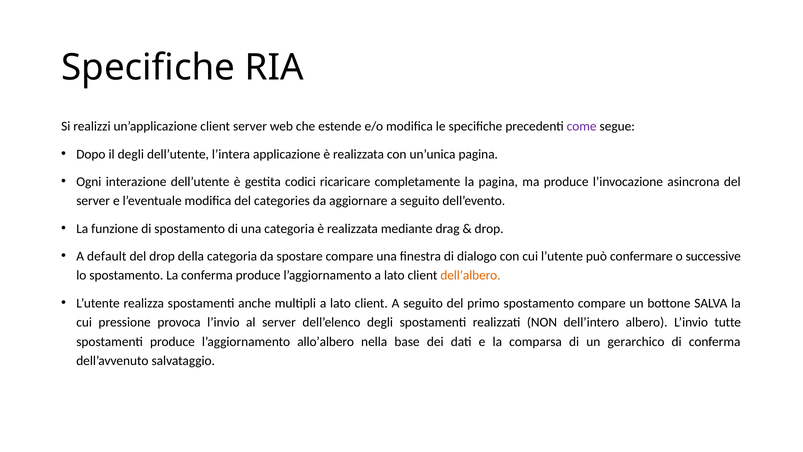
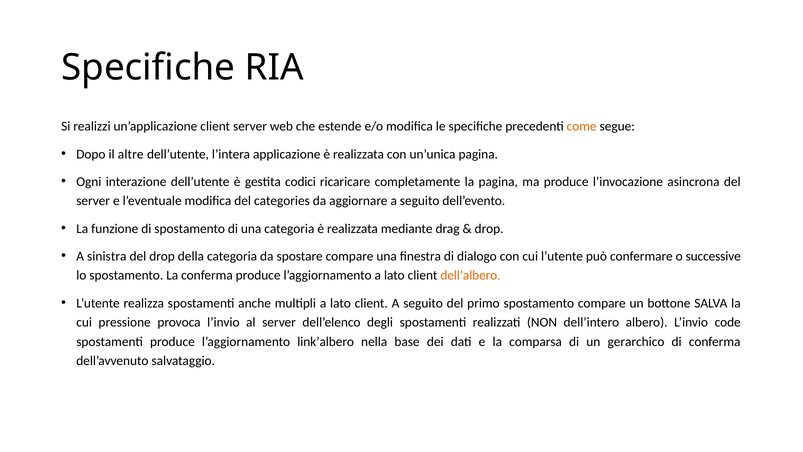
come colour: purple -> orange (582, 126)
il degli: degli -> altre (131, 154)
default: default -> sinistra (107, 256)
tutte: tutte -> code (728, 322)
allo’albero: allo’albero -> link’albero (326, 341)
